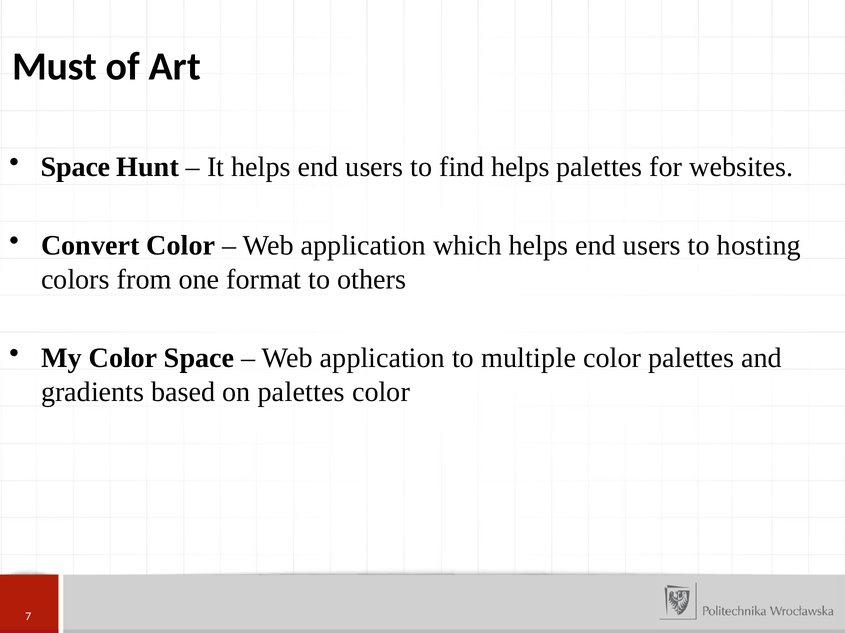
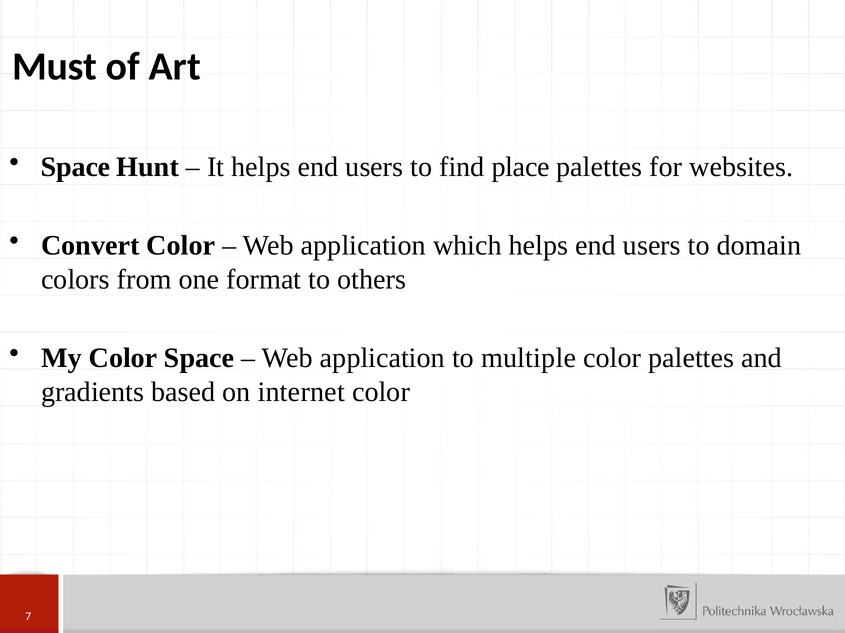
find helps: helps -> place (521, 167)
hosting: hosting -> domain (759, 246)
on palettes: palettes -> internet (301, 392)
